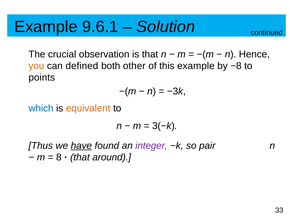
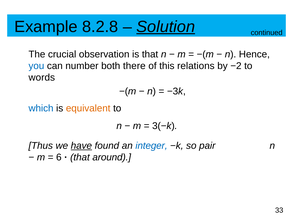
9.6.1: 9.6.1 -> 8.2.8 (100, 27)
Solution underline: none -> present (166, 27)
you colour: orange -> blue (36, 66)
defined: defined -> number (82, 66)
other: other -> there (134, 66)
this example: example -> relations (196, 66)
−8: −8 -> −2 (236, 66)
points: points -> words (42, 78)
integer colour: purple -> blue (151, 146)
8: 8 -> 6 (59, 158)
